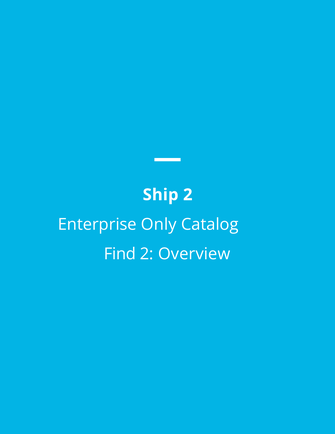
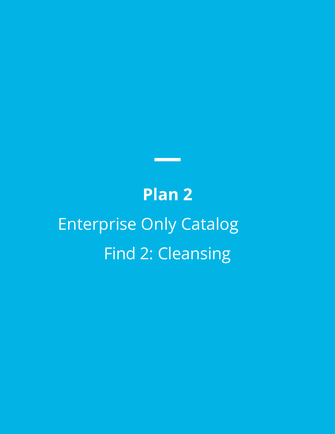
Ship: Ship -> Plan (161, 195)
Overview: Overview -> Cleansing (194, 254)
